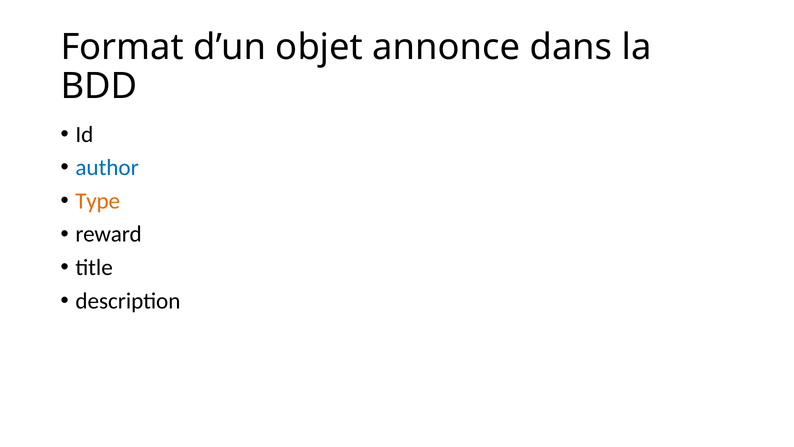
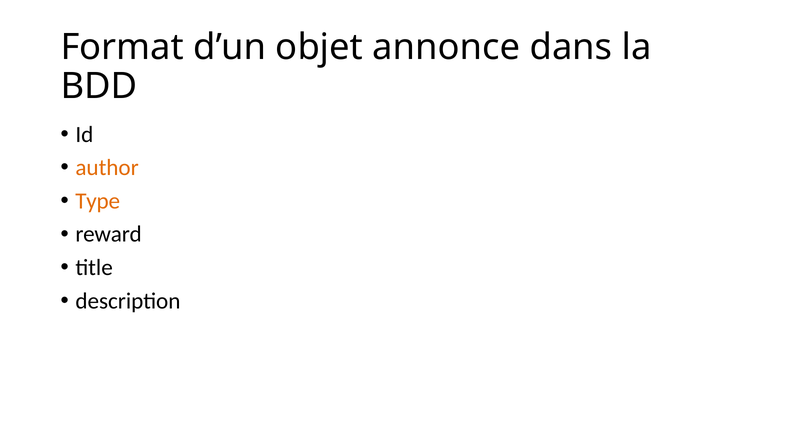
author colour: blue -> orange (107, 168)
